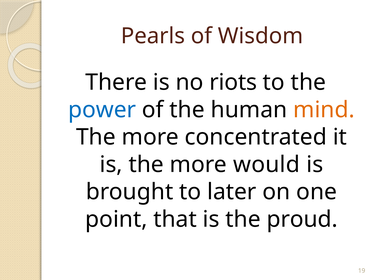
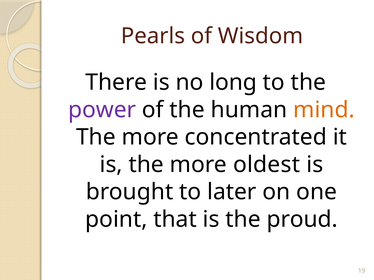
riots: riots -> long (233, 83)
power colour: blue -> purple (102, 110)
would: would -> oldest (267, 165)
